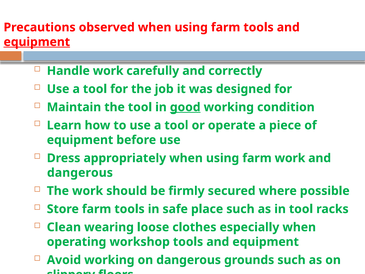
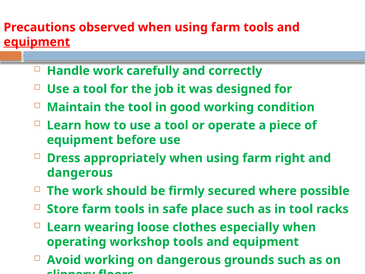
good underline: present -> none (185, 107)
farm work: work -> right (290, 158)
Clean: Clean -> Learn (64, 227)
